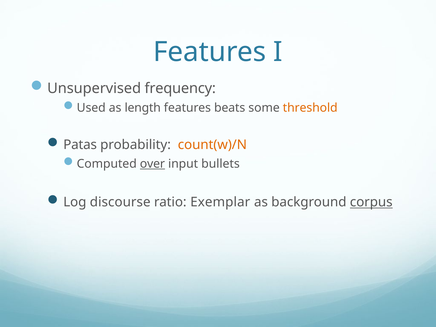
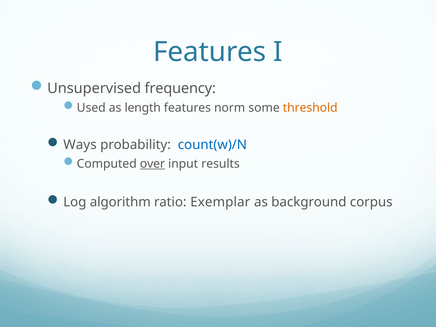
beats: beats -> norm (230, 108)
Patas: Patas -> Ways (80, 145)
count(w)/N colour: orange -> blue (212, 145)
bullets: bullets -> results (221, 164)
discourse: discourse -> algorithm (120, 202)
corpus underline: present -> none (371, 202)
